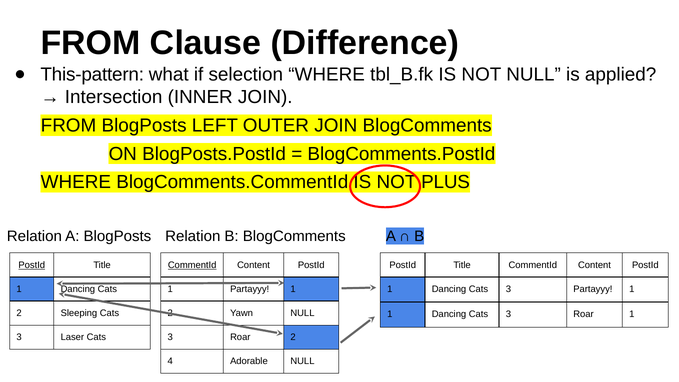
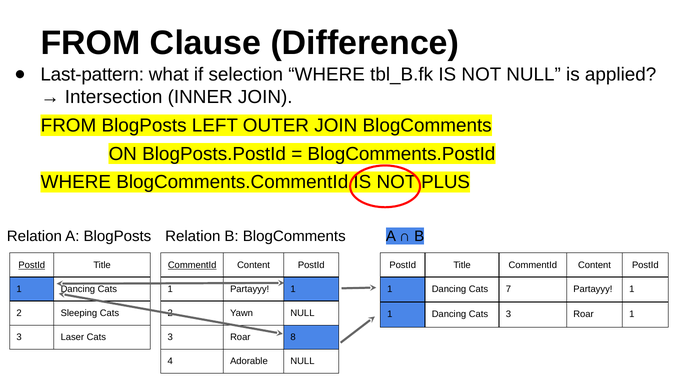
This-pattern: This-pattern -> Last-pattern (92, 75)
3: 3 -> 7 (508, 289)
Roar 2: 2 -> 8 (293, 337)
